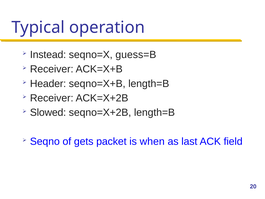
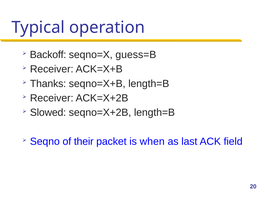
Instead: Instead -> Backoff (48, 55)
Header: Header -> Thanks (48, 83)
gets: gets -> their (84, 141)
